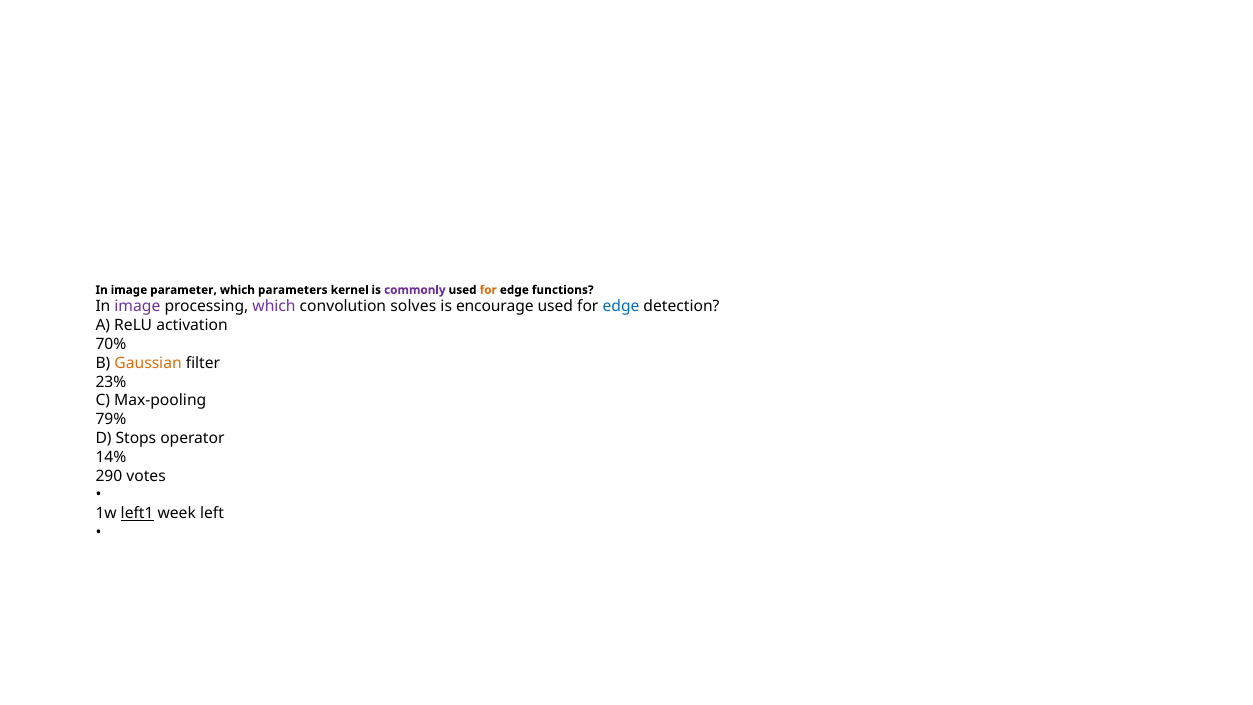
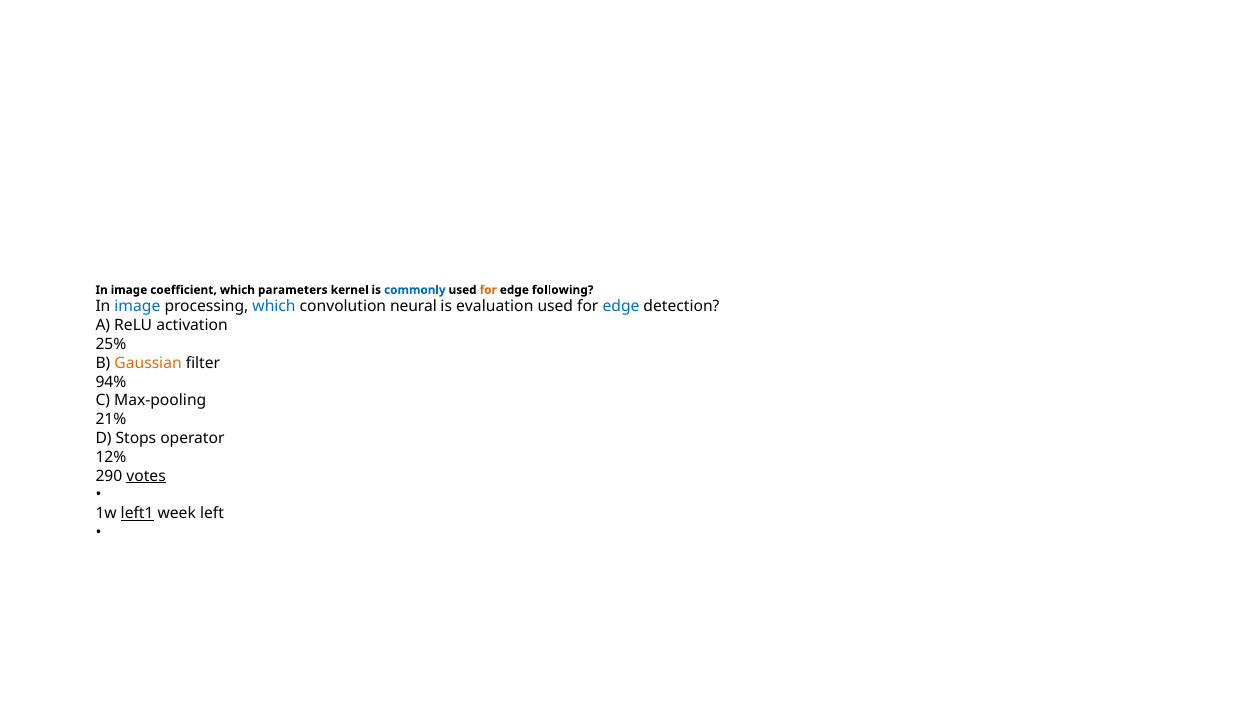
parameter: parameter -> coefficient (184, 290)
commonly colour: purple -> blue (415, 290)
functions: functions -> following (563, 290)
image colour: purple -> blue (137, 307)
which colour: purple -> blue (274, 307)
solves: solves -> neural (413, 307)
encourage: encourage -> evaluation (495, 307)
70%: 70% -> 25% (111, 344)
23%: 23% -> 94% (111, 382)
79%: 79% -> 21% (111, 419)
14%: 14% -> 12% (111, 457)
votes underline: none -> present (146, 476)
